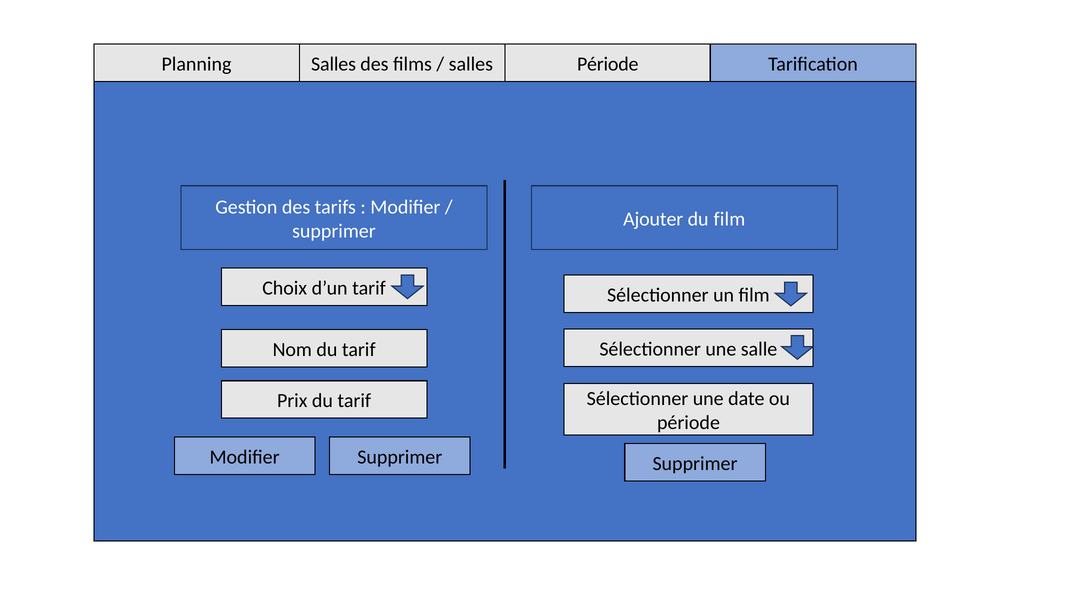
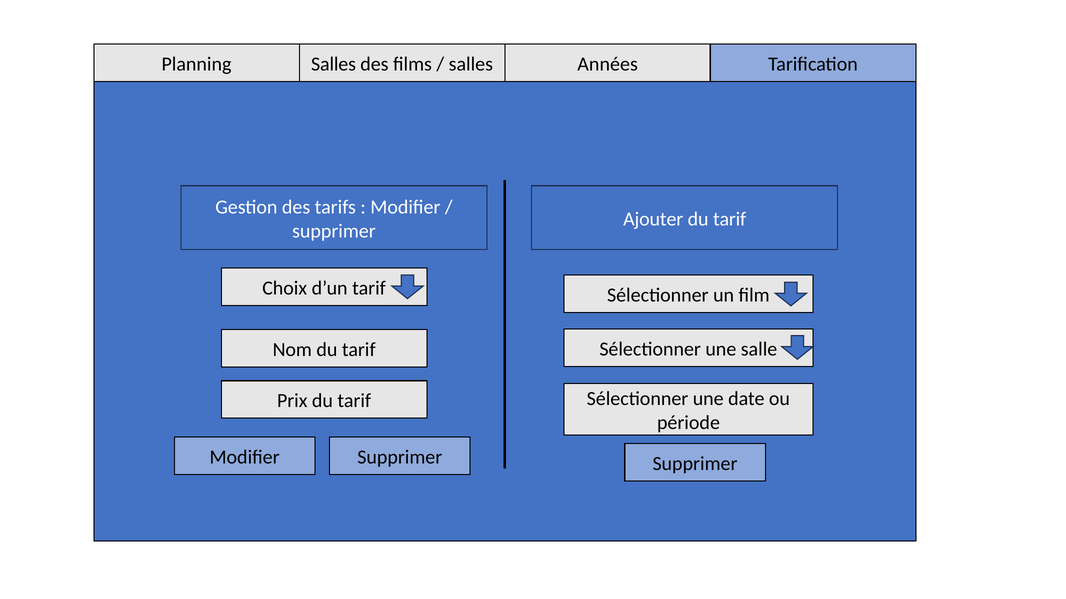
salles Période: Période -> Années (608, 64)
film: film -> tarif (730, 219)
